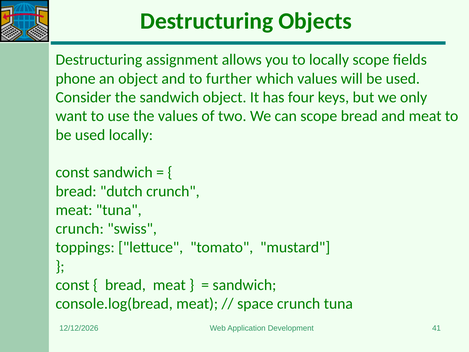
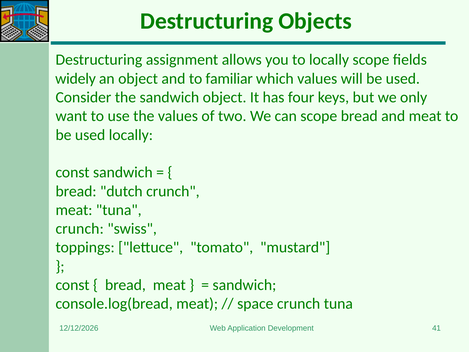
phone: phone -> widely (76, 78)
further: further -> familiar (229, 78)
